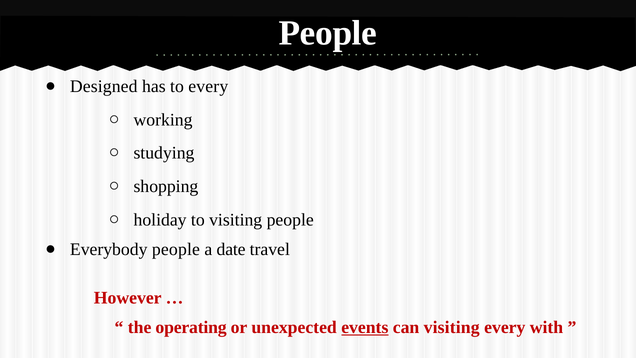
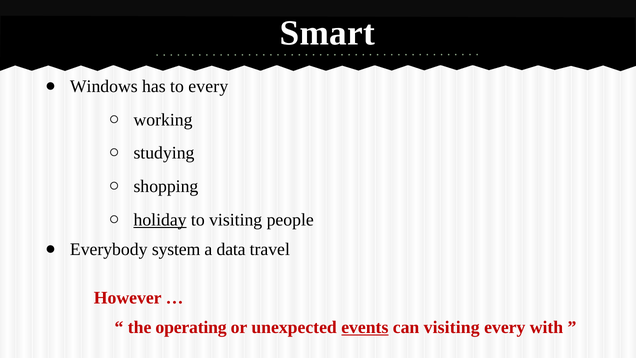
People: People -> Smart (327, 33)
Designed: Designed -> Windows (104, 86)
holiday underline: none -> present (160, 220)
Everybody people: people -> system (176, 249)
date: date -> data (231, 249)
